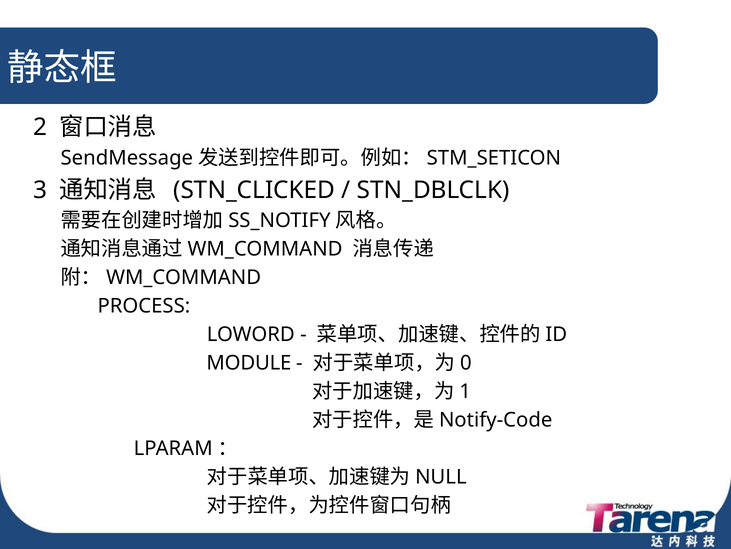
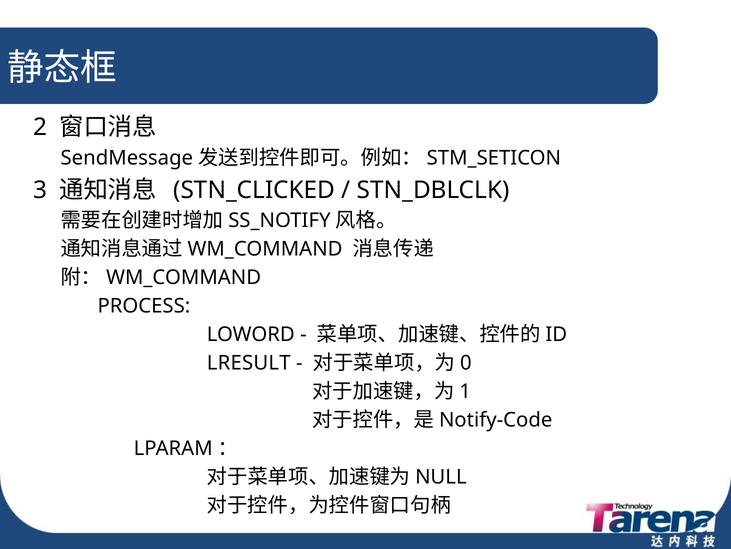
MODULE: MODULE -> LRESULT (249, 362)
